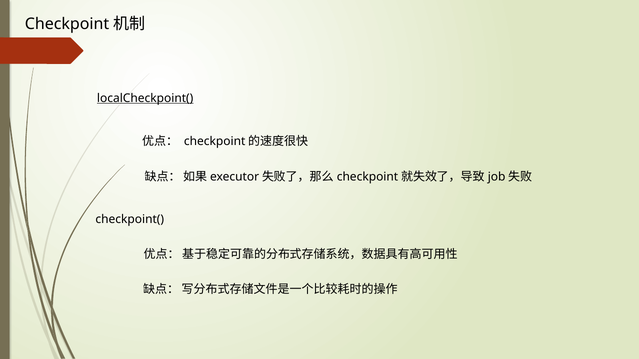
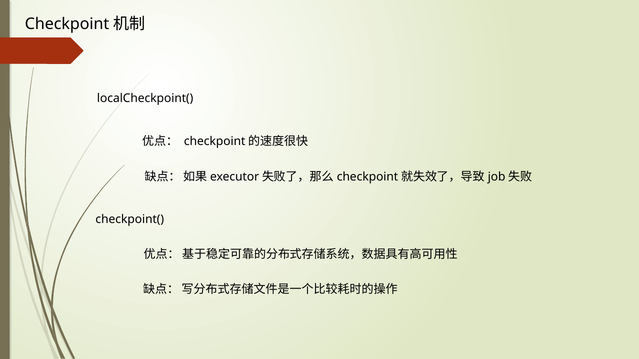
localCheckpoint( underline: present -> none (145, 98)
